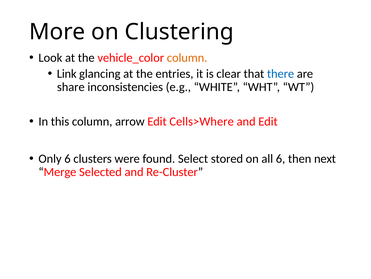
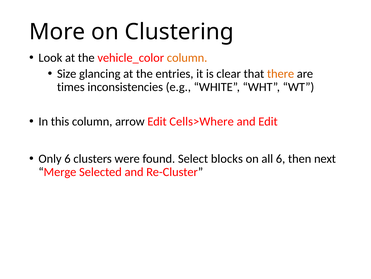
Link: Link -> Size (67, 74)
there colour: blue -> orange (281, 74)
share: share -> times (71, 87)
stored: stored -> blocks (227, 158)
